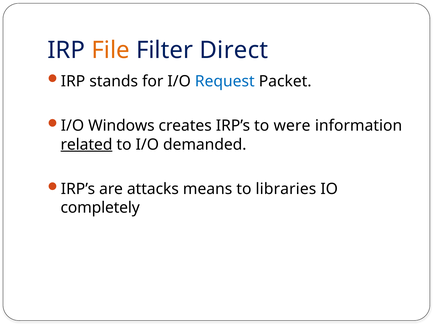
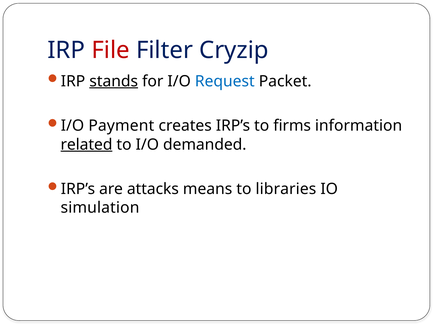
File colour: orange -> red (111, 50)
Direct: Direct -> Cryzip (234, 50)
stands underline: none -> present (114, 81)
Windows: Windows -> Payment (121, 126)
were: were -> firms (292, 126)
completely: completely -> simulation (100, 208)
